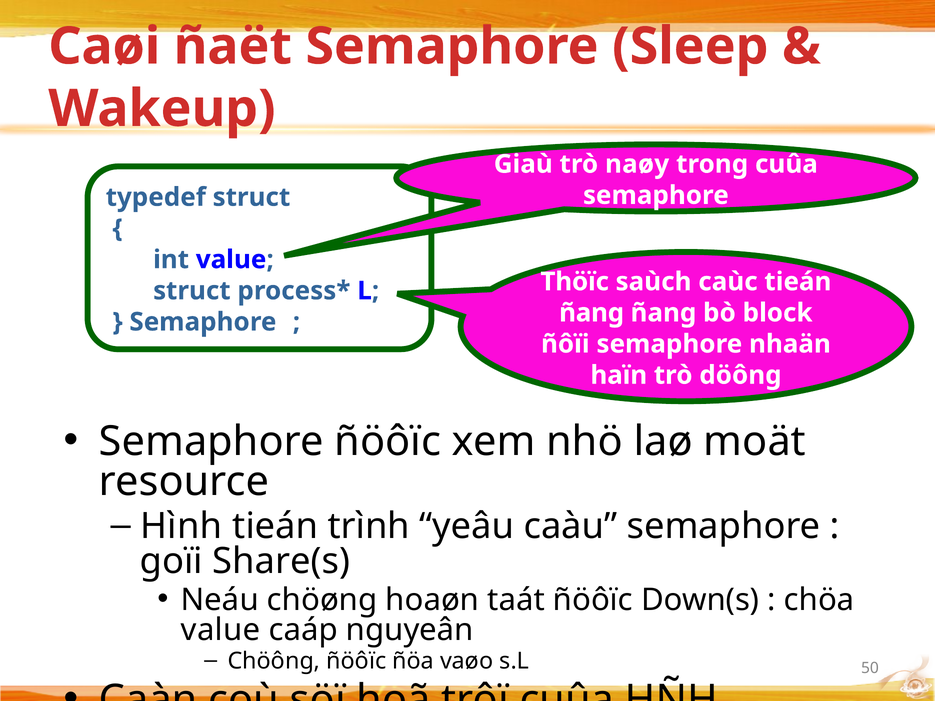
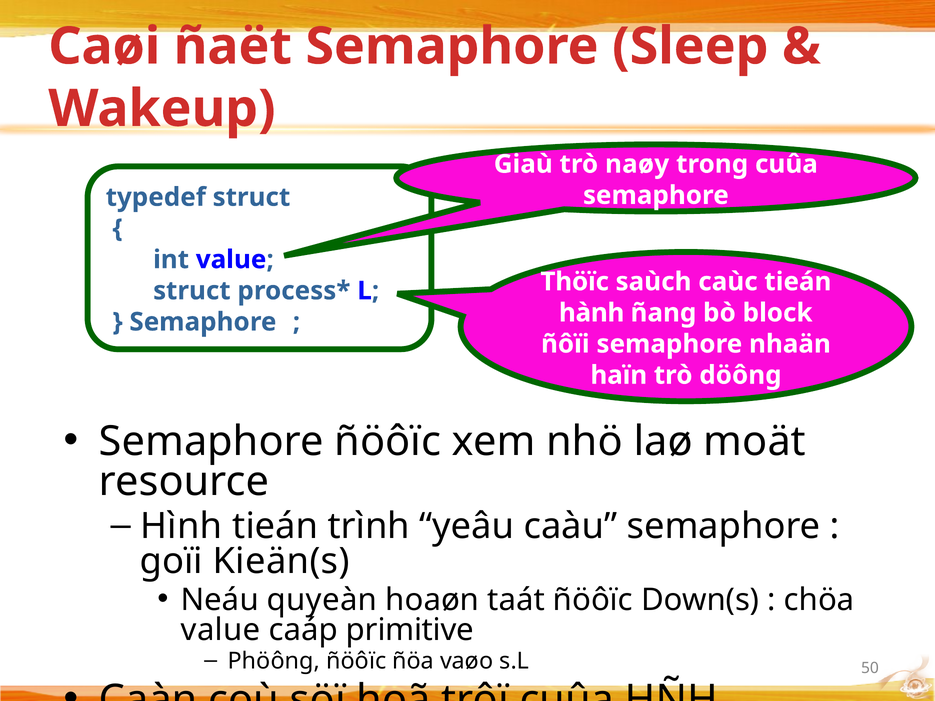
ñang: ñang -> hành (592, 313)
Share(s: Share(s -> Kieän(s (281, 561)
chöøng: chöøng -> quyeàn (322, 600)
nguyeân: nguyeân -> primitive (410, 630)
Chöông: Chöông -> Phöông (274, 661)
